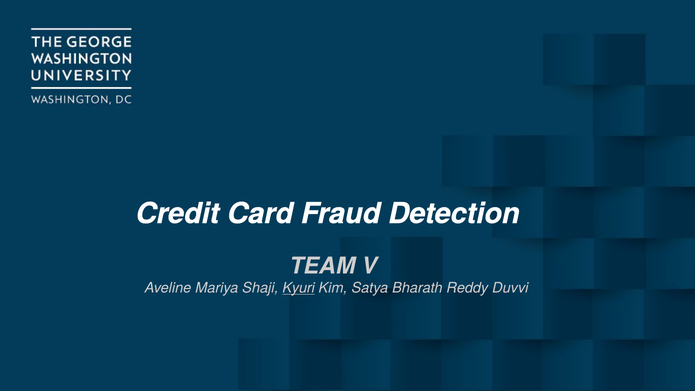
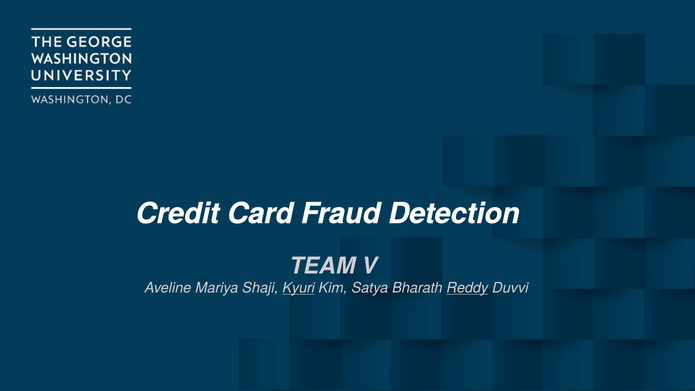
Reddy underline: none -> present (467, 288)
